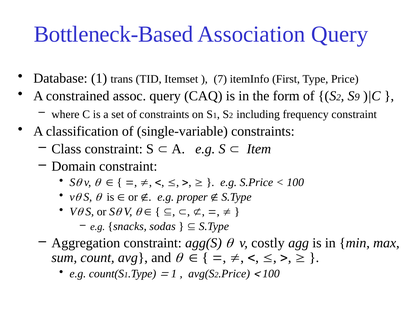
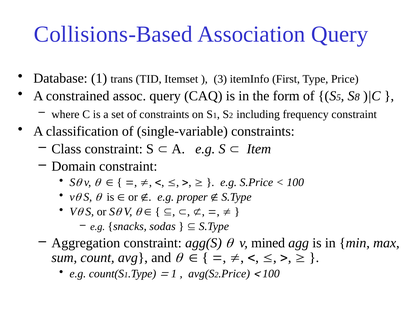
Bottleneck-Based: Bottleneck-Based -> Collisions-Based (113, 34)
7: 7 -> 3 (220, 79)
of S 2: 2 -> 5 (339, 97)
9: 9 -> 8 (357, 97)
costly: costly -> mined (268, 243)
